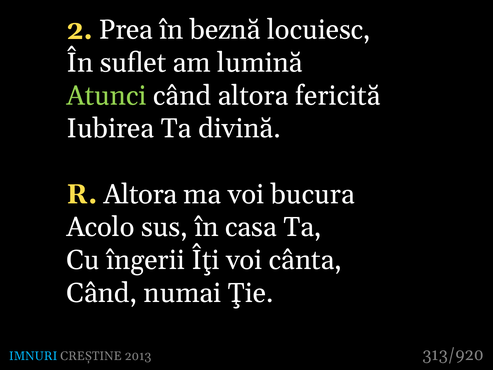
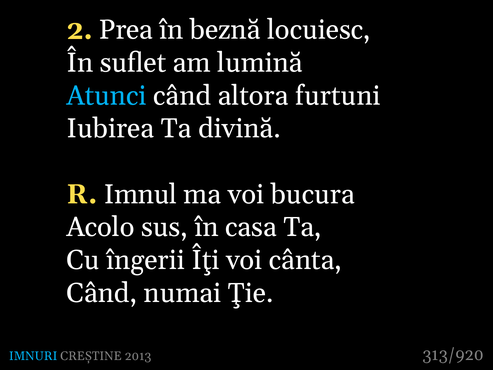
Atunci colour: light green -> light blue (107, 96)
fericită: fericită -> furtuni (338, 96)
R Altora: Altora -> Imnul (140, 194)
